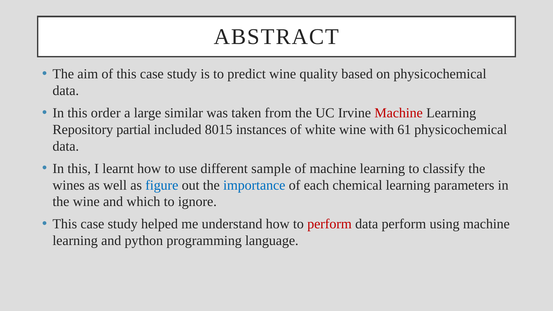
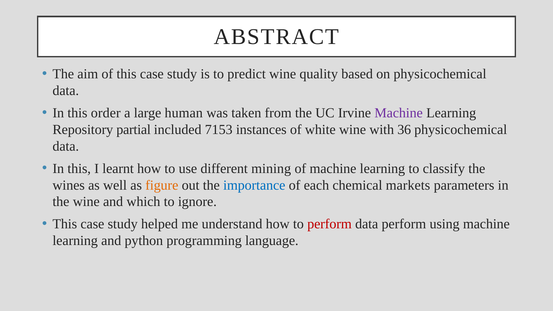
similar: similar -> human (184, 113)
Machine colour: red -> purple (399, 113)
8015: 8015 -> 7153 (219, 130)
61: 61 -> 36 (404, 130)
sample: sample -> mining (271, 169)
figure colour: blue -> orange (162, 185)
chemical learning: learning -> markets (408, 185)
